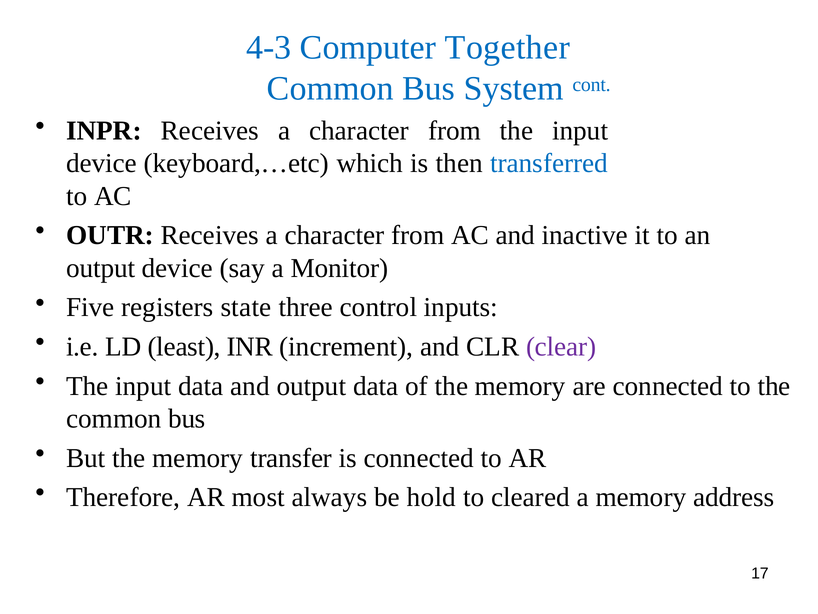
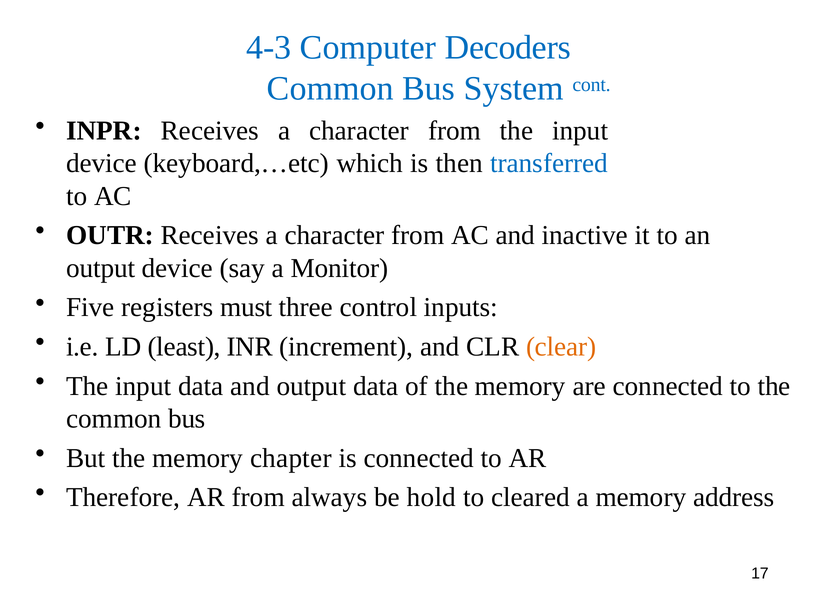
Together: Together -> Decoders (508, 48)
state: state -> must (246, 307)
clear colour: purple -> orange (561, 346)
transfer: transfer -> chapter (291, 458)
AR most: most -> from (258, 497)
